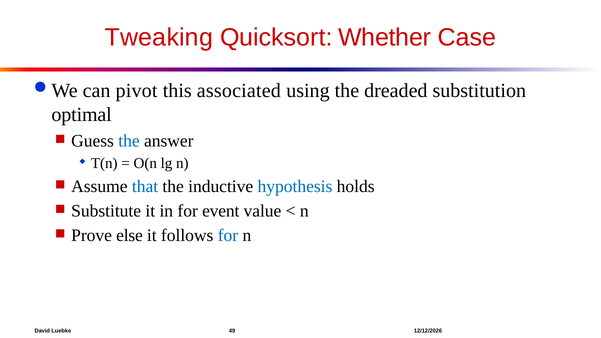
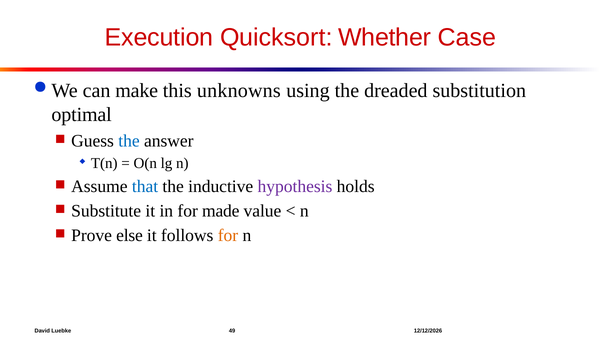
Tweaking: Tweaking -> Execution (159, 37)
pivot: pivot -> make (137, 91)
associated: associated -> unknowns (239, 91)
hypothesis colour: blue -> purple (295, 186)
event: event -> made (221, 211)
for colour: blue -> orange (228, 235)
